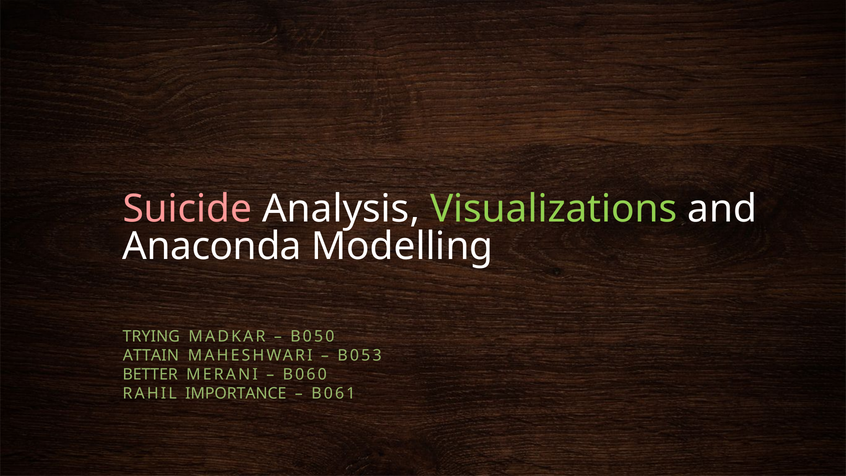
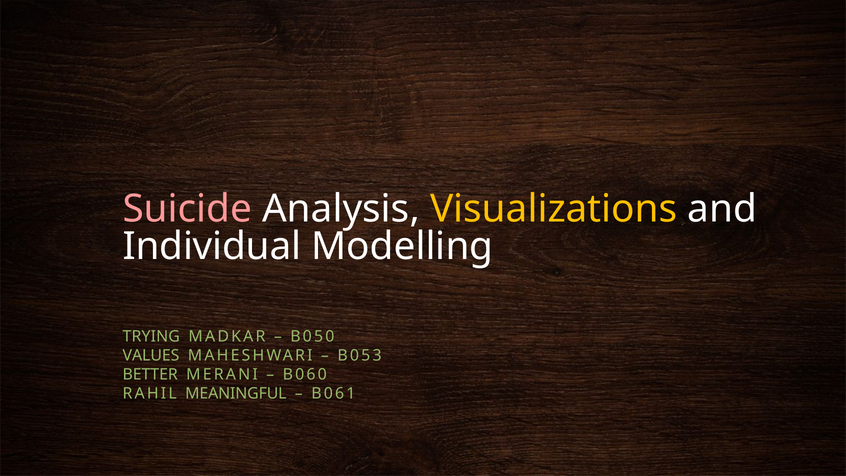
Visualizations colour: light green -> yellow (554, 209)
Anaconda: Anaconda -> Individual (212, 246)
ATTAIN: ATTAIN -> VALUES (151, 355)
IMPORTANCE: IMPORTANCE -> MEANINGFUL (236, 394)
